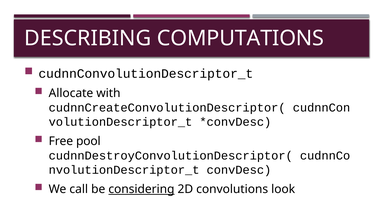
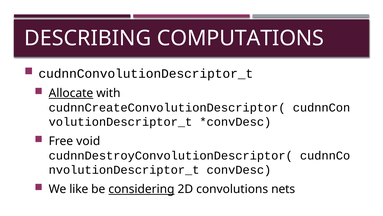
Allocate underline: none -> present (71, 93)
pool: pool -> void (88, 141)
call: call -> like (79, 189)
look: look -> nets (283, 189)
